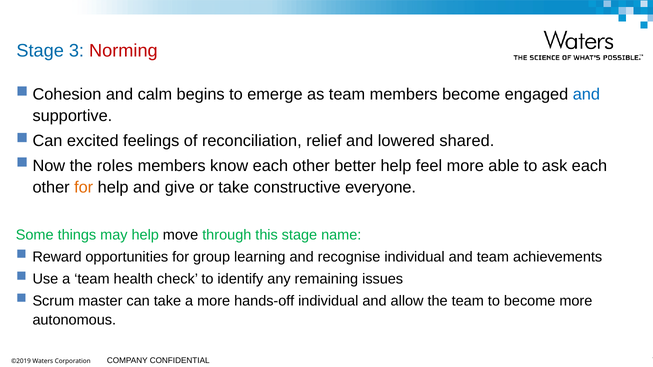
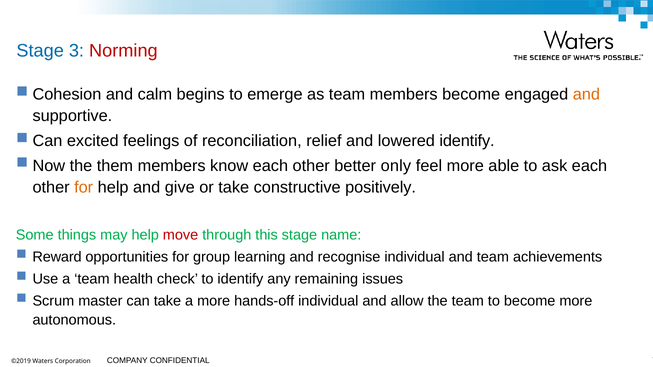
and colour: blue -> orange (586, 95)
lowered shared: shared -> identify (467, 141)
roles: roles -> them (115, 166)
better help: help -> only (396, 166)
everyone: everyone -> positively (381, 187)
move colour: black -> red (181, 235)
